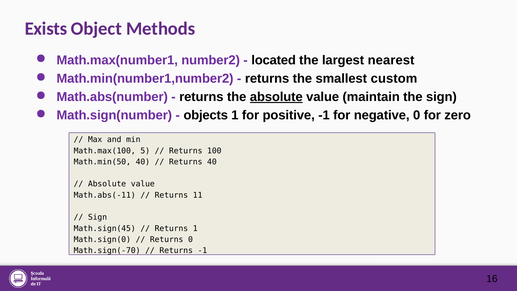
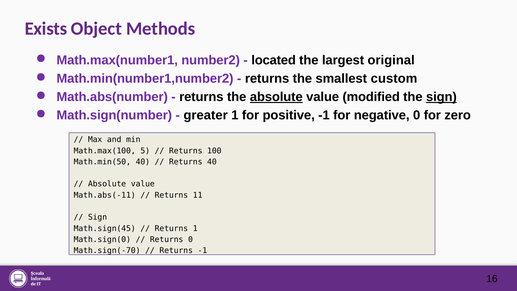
nearest: nearest -> original (391, 60)
maintain: maintain -> modified (371, 97)
sign underline: none -> present (441, 97)
objects: objects -> greater (206, 115)
